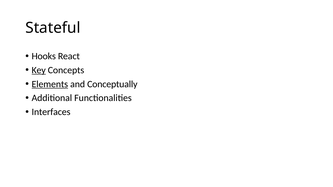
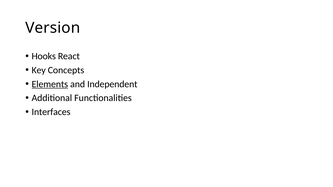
Stateful: Stateful -> Version (53, 28)
Key underline: present -> none (39, 70)
Conceptually: Conceptually -> Independent (112, 84)
